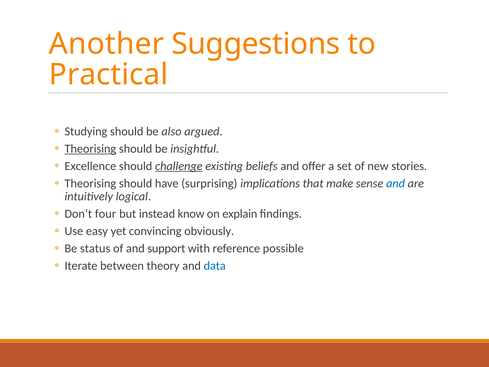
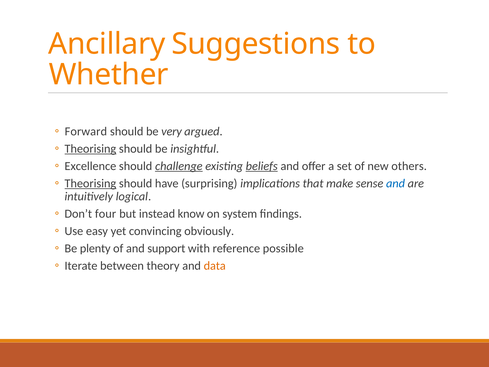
Another: Another -> Ancillary (107, 44)
Practical: Practical -> Whether (109, 74)
Studying: Studying -> Forward (86, 131)
also: also -> very (172, 131)
beliefs underline: none -> present (262, 166)
stories: stories -> others (409, 166)
Theorising underline: none -> present (90, 183)
explain: explain -> system (240, 214)
status: status -> plenty (95, 248)
data colour: blue -> orange (215, 266)
